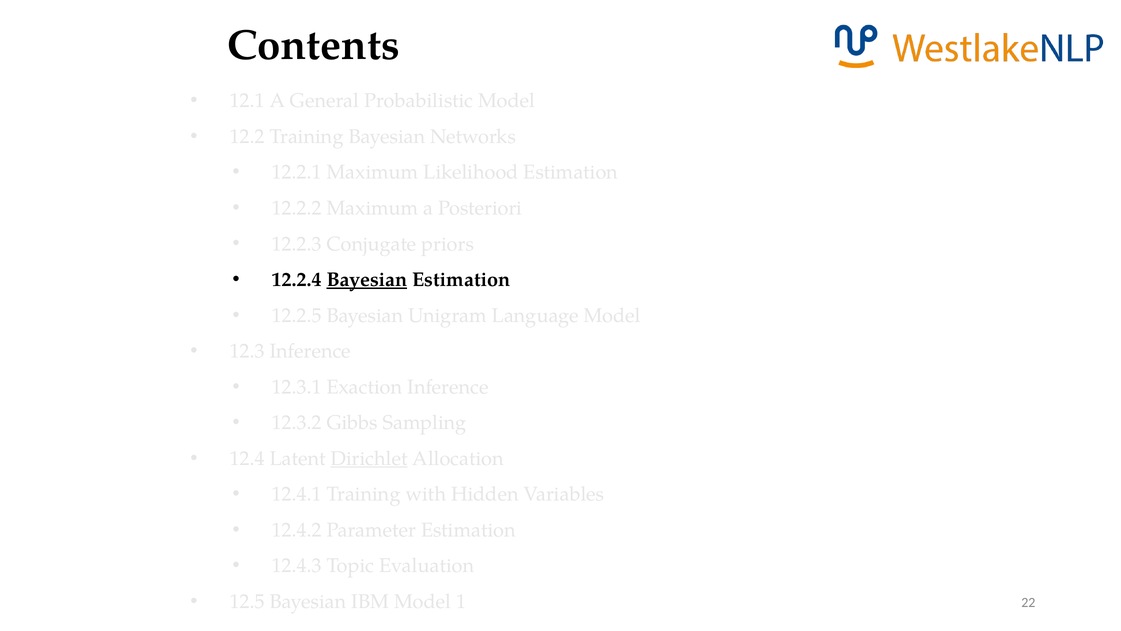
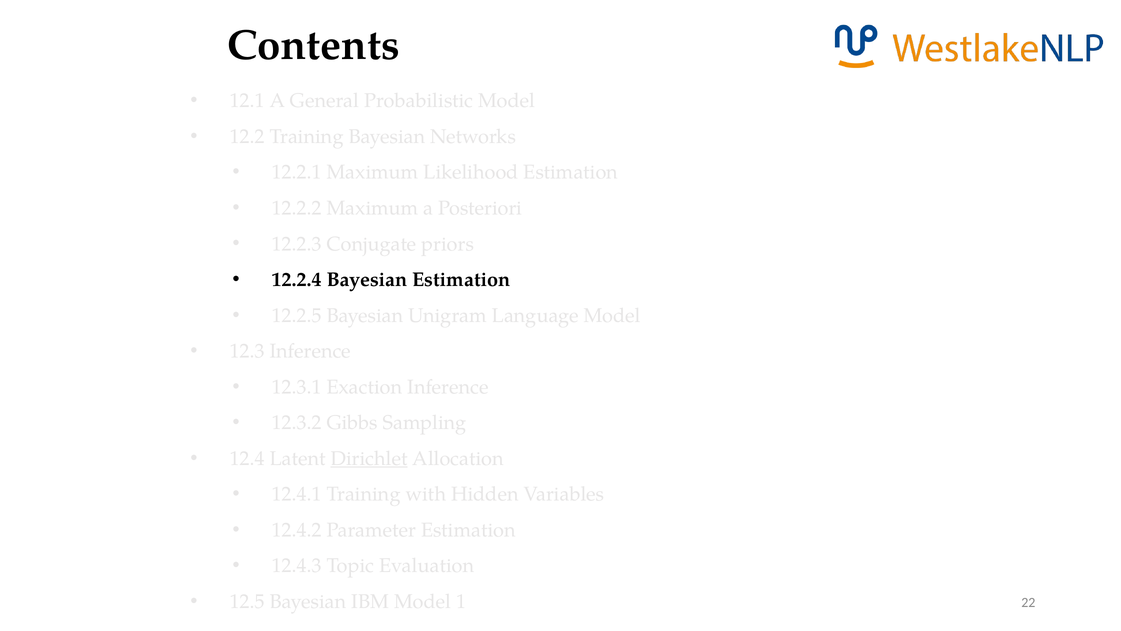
Bayesian underline: present -> none (367, 280)
